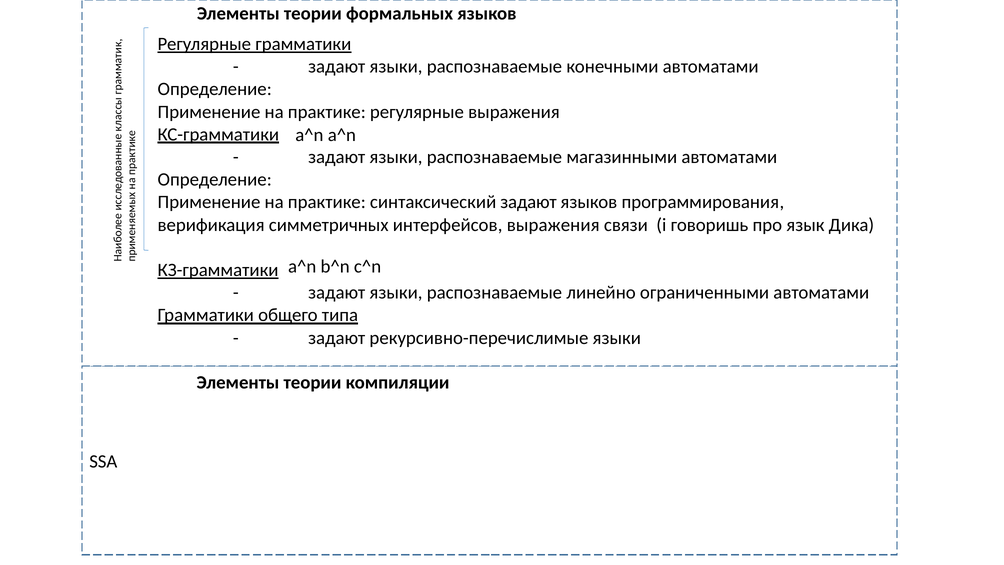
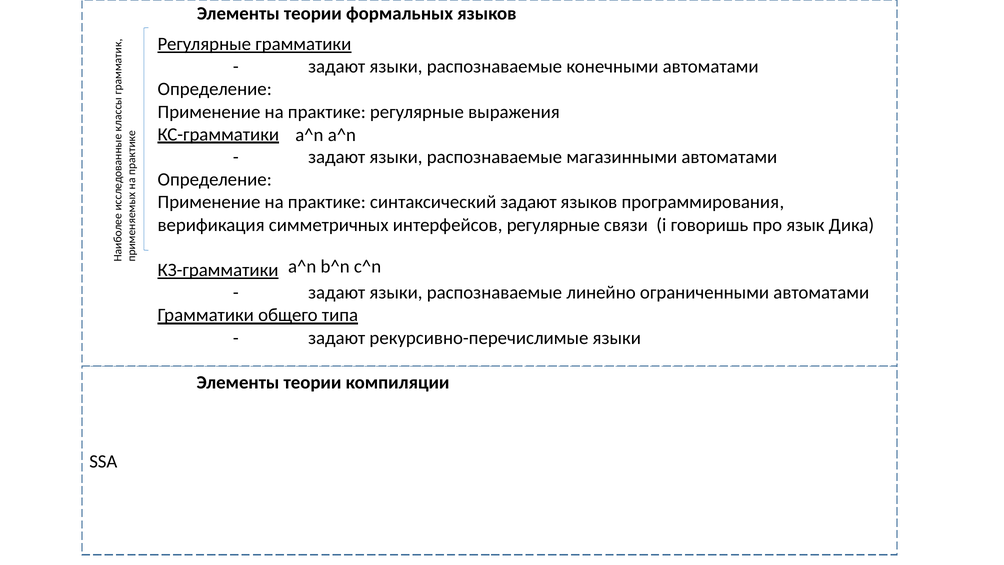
интерфейсов выражения: выражения -> регулярные (553, 225)
